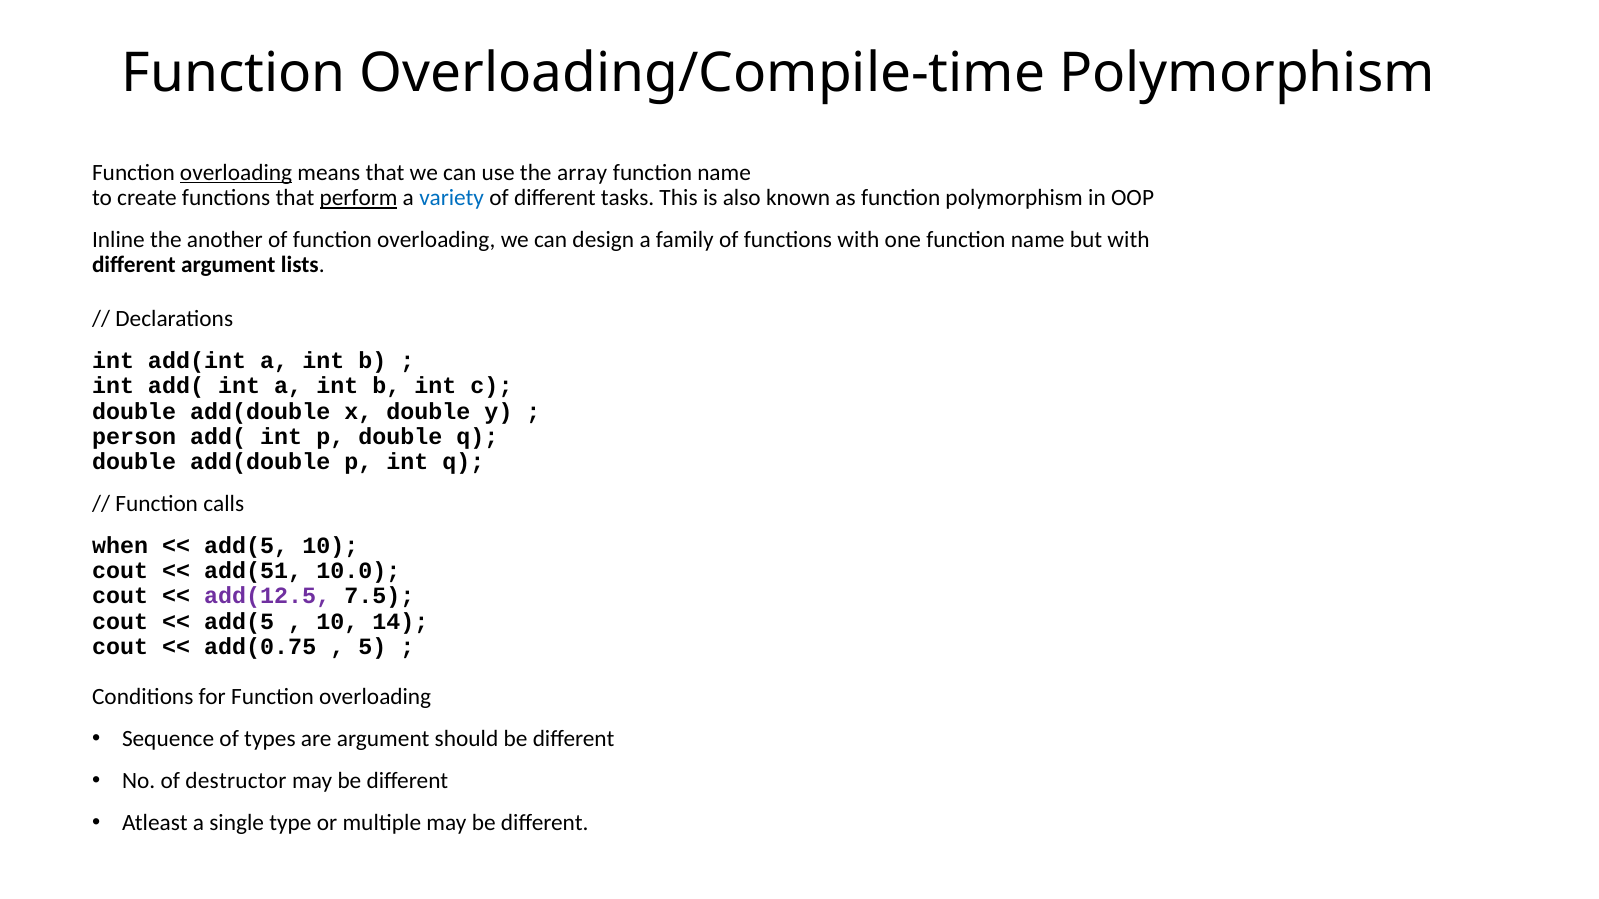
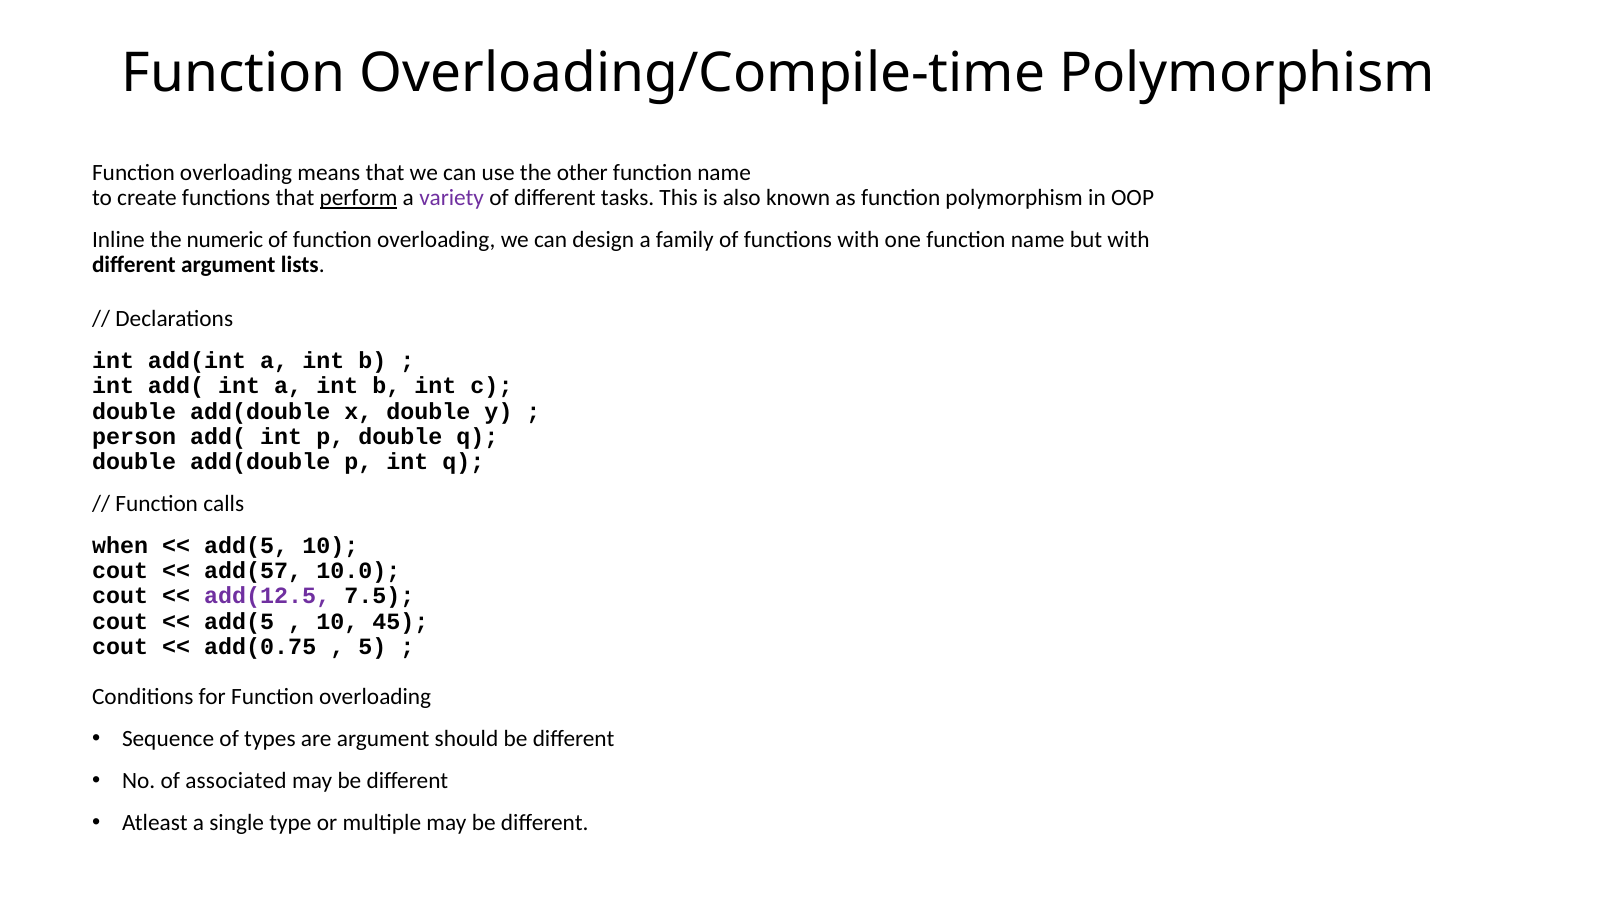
overloading underline: present -> none (236, 173)
array: array -> other (582, 173)
variety colour: blue -> purple (452, 198)
another: another -> numeric (225, 240)
add(51: add(51 -> add(57 (253, 571)
14: 14 -> 45 (400, 622)
destructor: destructor -> associated (236, 781)
